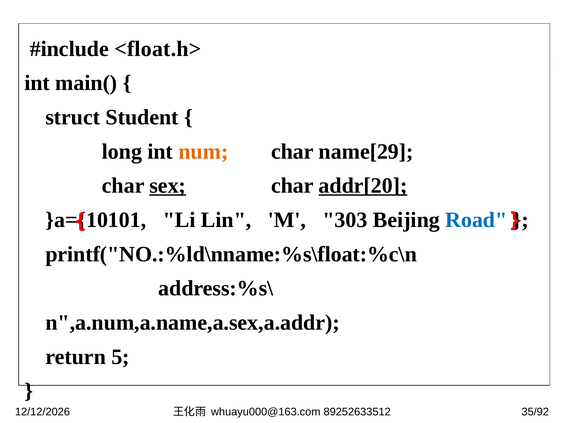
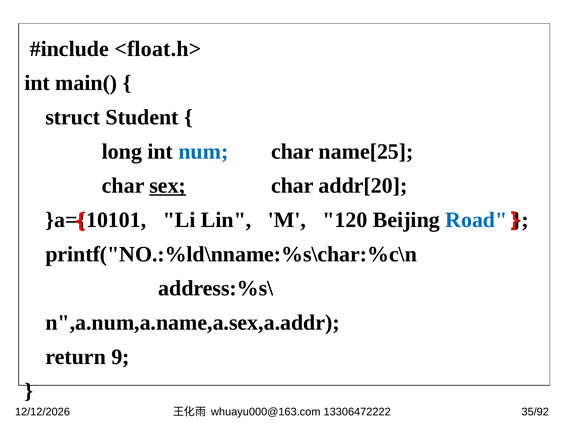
num colour: orange -> blue (203, 151)
name[29: name[29 -> name[25 (366, 151)
addr[20 underline: present -> none (363, 186)
303: 303 -> 120 (345, 220)
printf("NO.:%ld\nname:%s\float:%c\n: printf("NO.:%ld\nname:%s\float:%c\n -> printf("NO.:%ld\nname:%s\char:%c\n (231, 254)
5: 5 -> 9 (120, 357)
89252633512: 89252633512 -> 13306472222 (357, 412)
